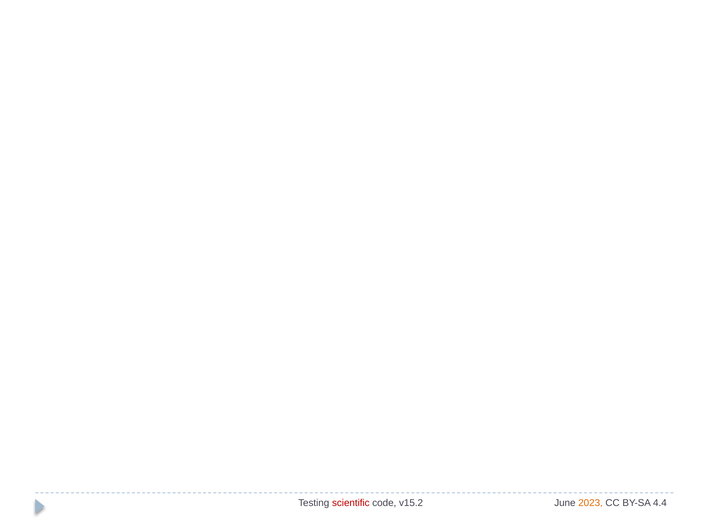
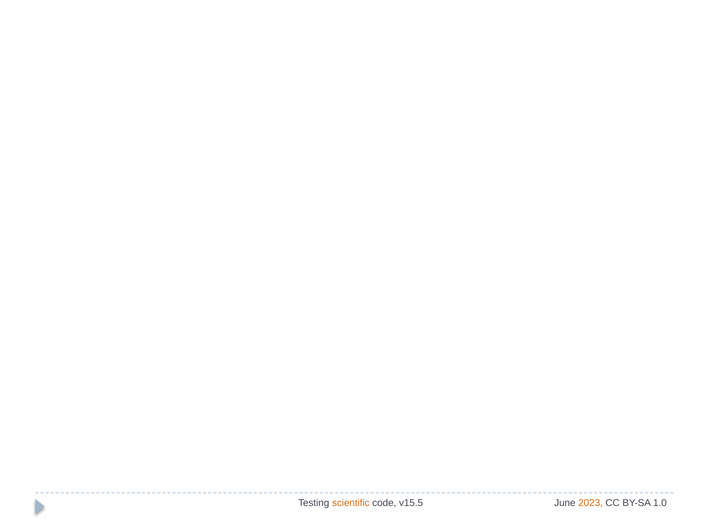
scientific colour: red -> orange (351, 503)
v15.2: v15.2 -> v15.5 (411, 503)
4.4: 4.4 -> 1.0 (660, 503)
